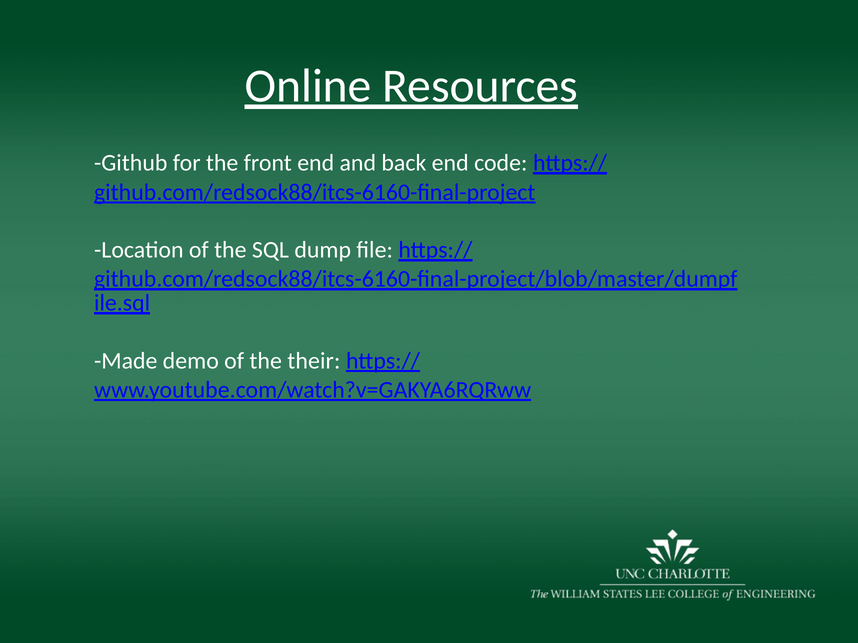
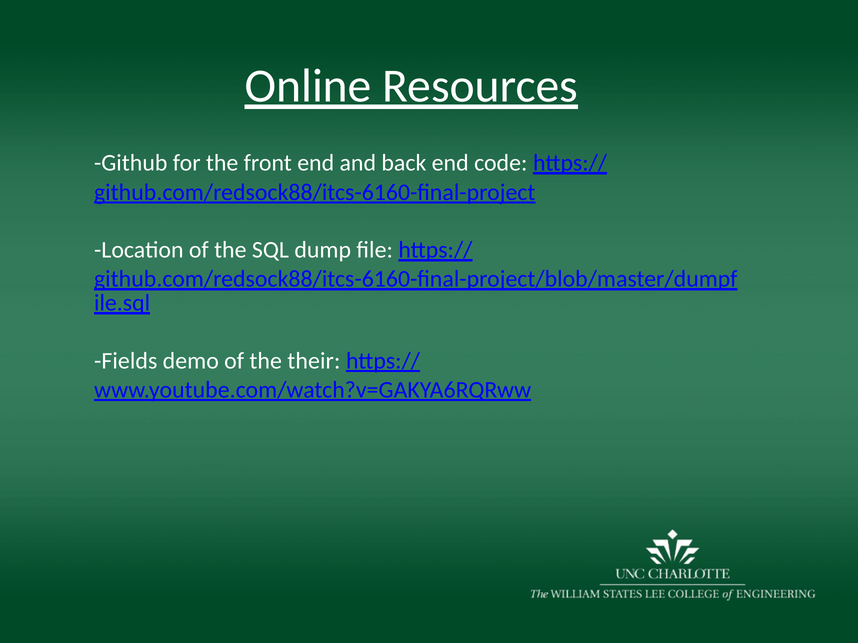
Made: Made -> Fields (126, 361)
